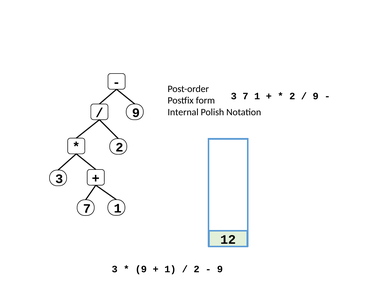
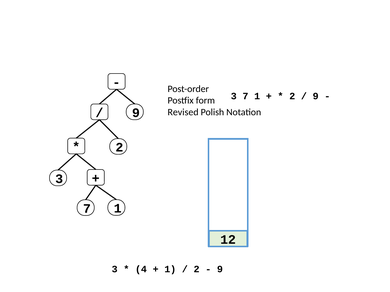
Internal: Internal -> Revised (183, 112)
9: 9 -> 4 (141, 270)
